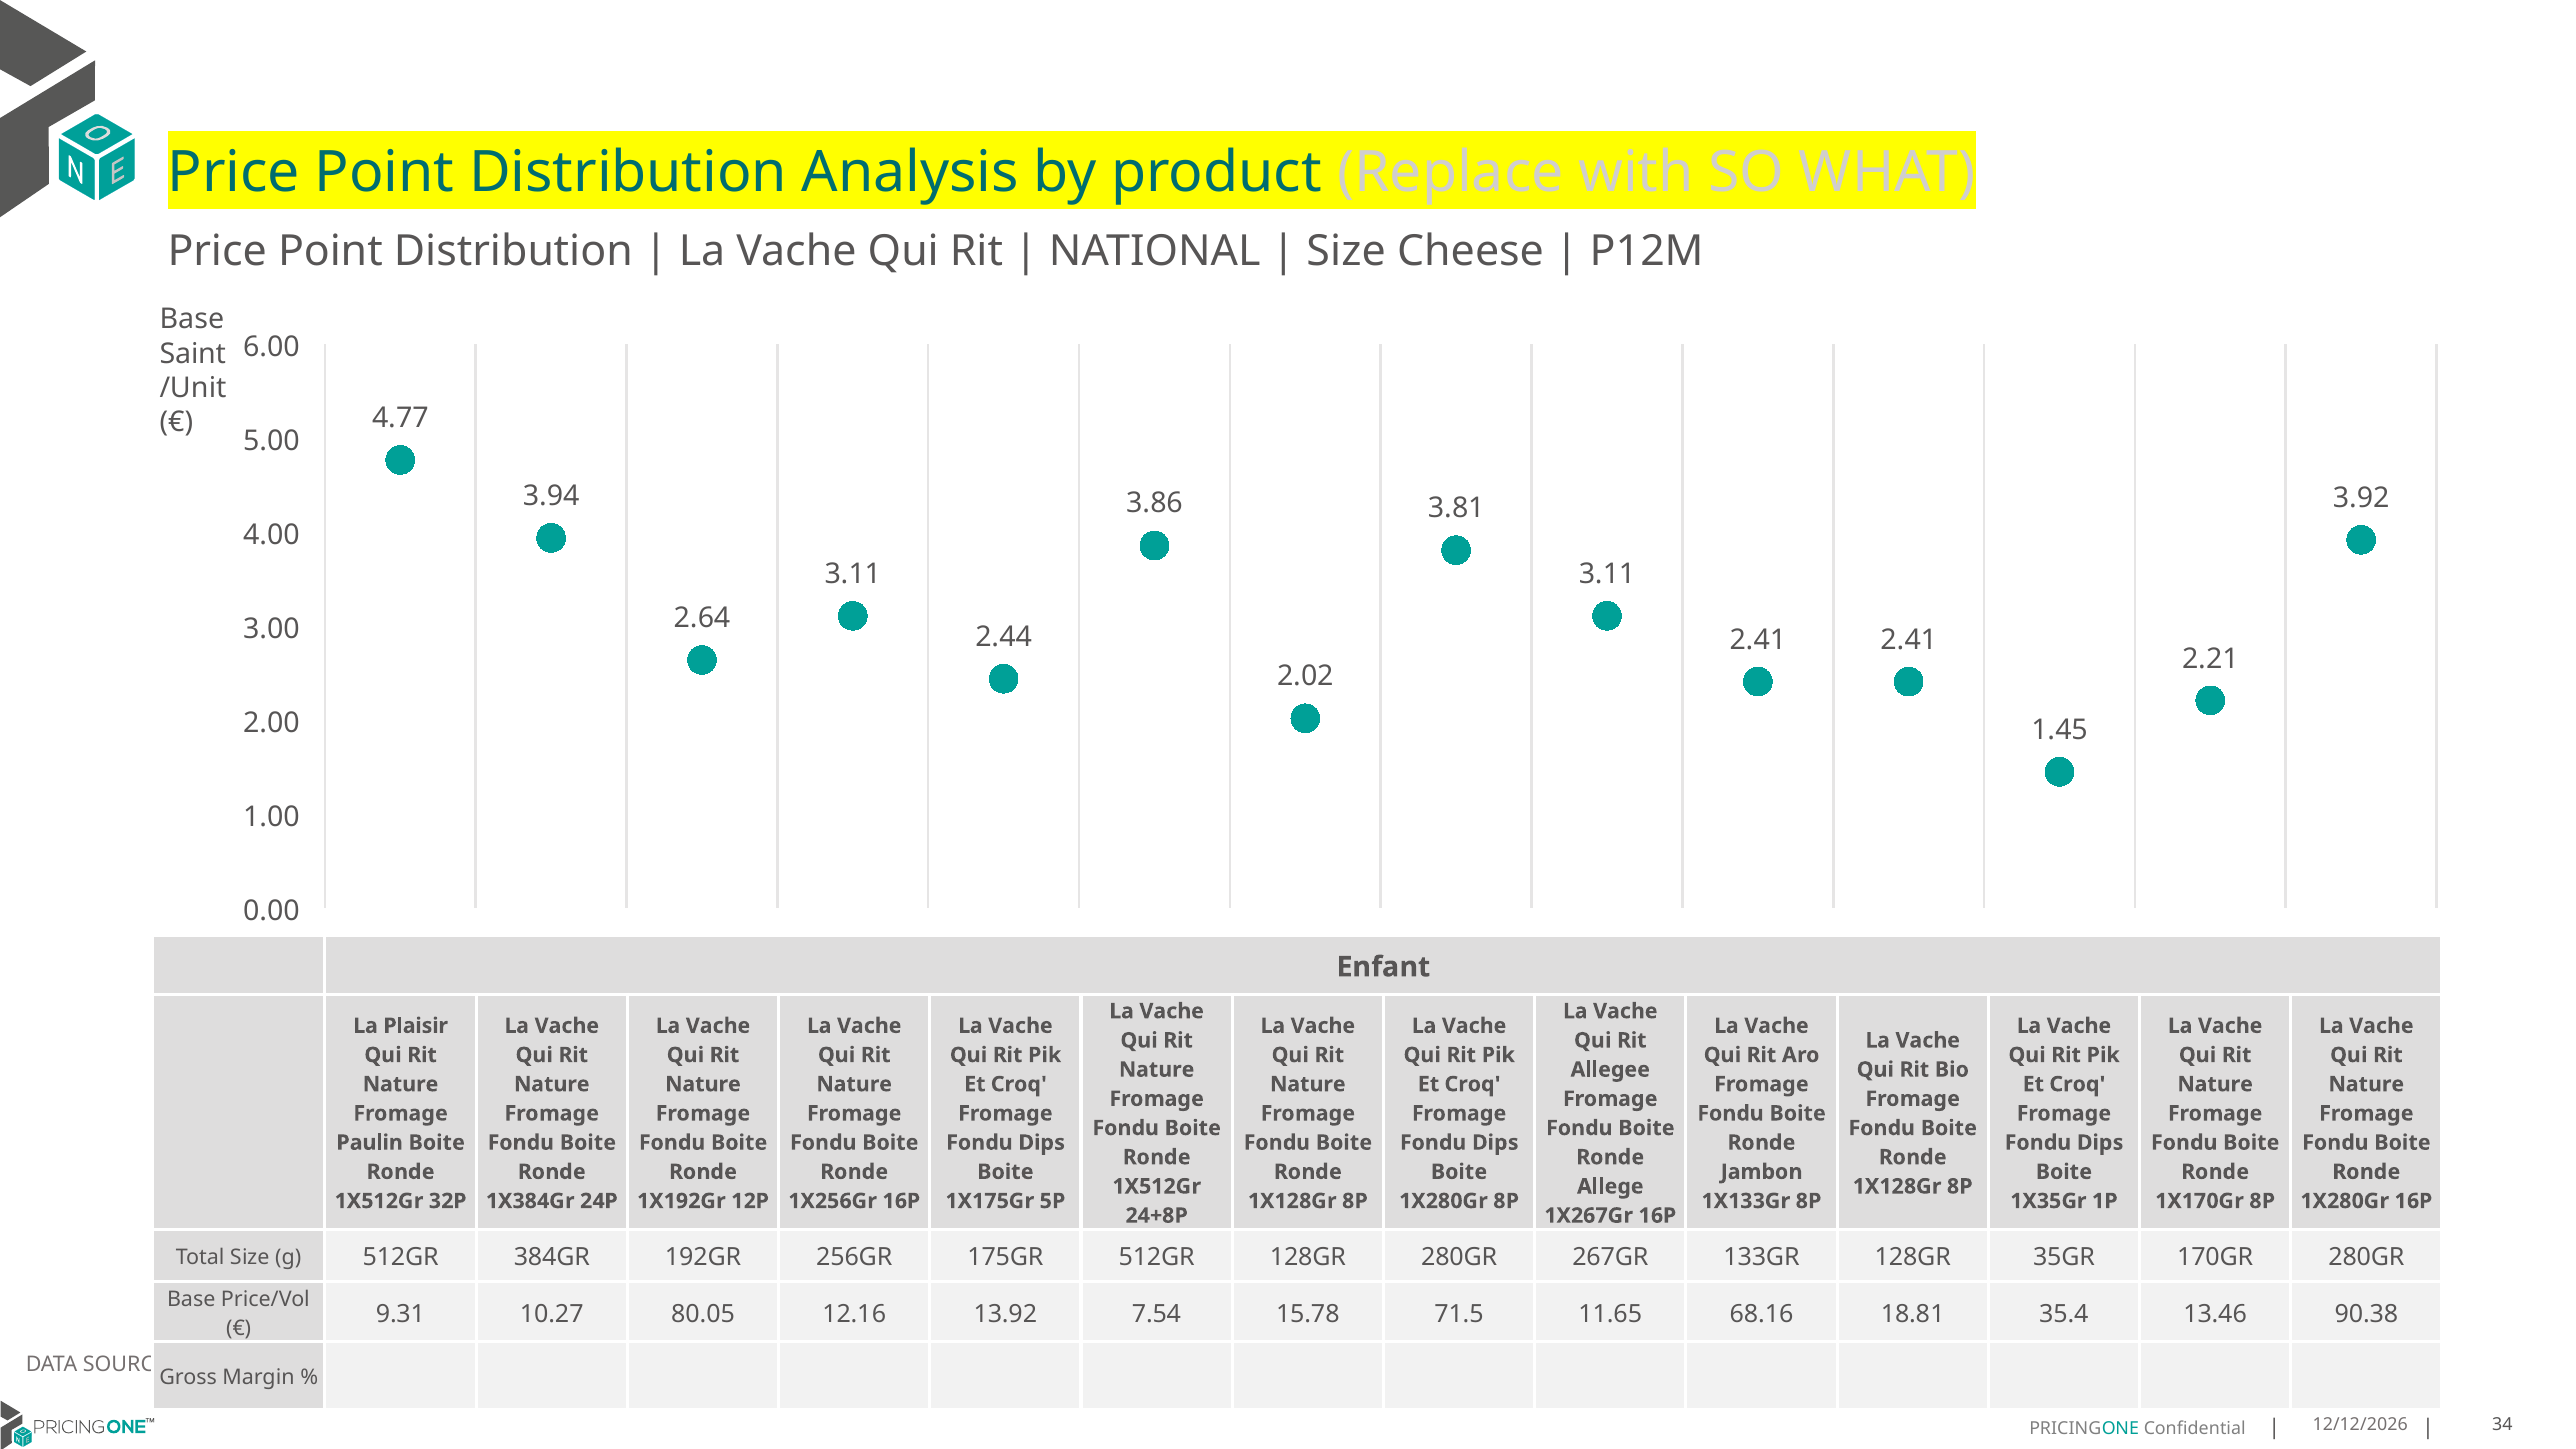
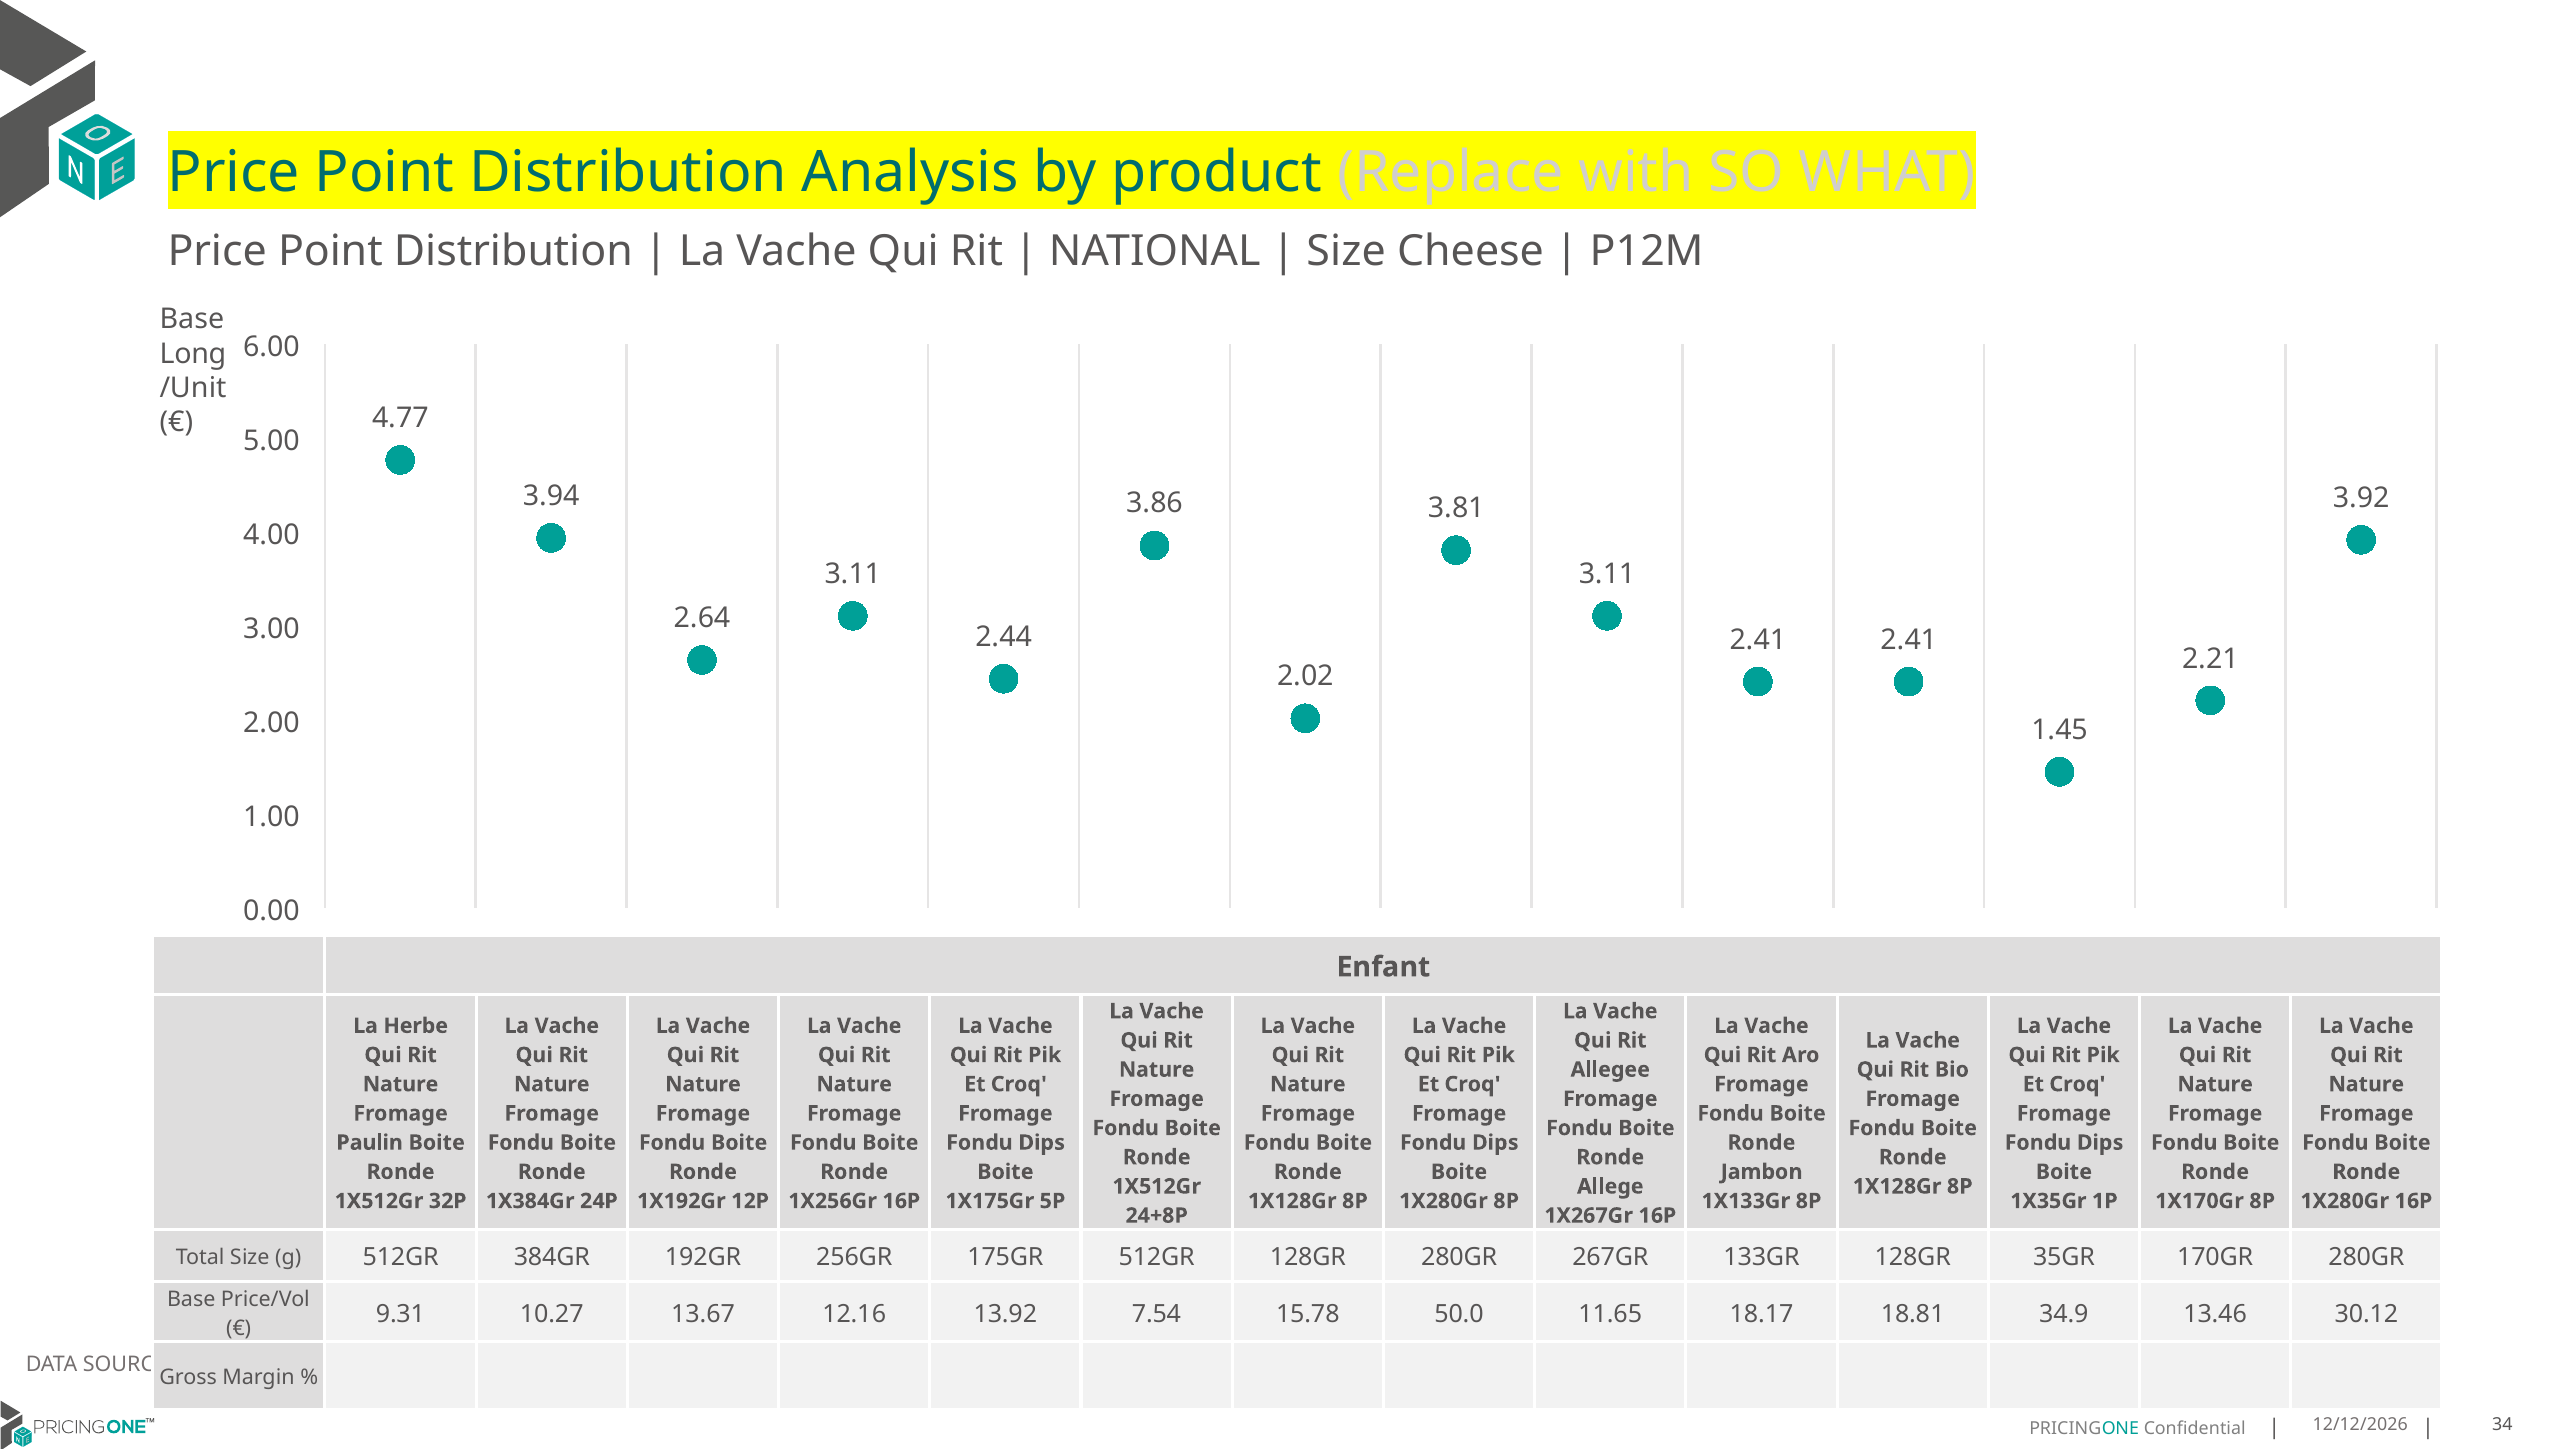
Saint: Saint -> Long (193, 354)
Plaisir: Plaisir -> Herbe (416, 1026)
80.05: 80.05 -> 13.67 (703, 1314)
71.5: 71.5 -> 50.0 (1459, 1314)
68.16: 68.16 -> 18.17 (1762, 1314)
35.4: 35.4 -> 34.9 (2064, 1314)
90.38: 90.38 -> 30.12 (2366, 1314)
